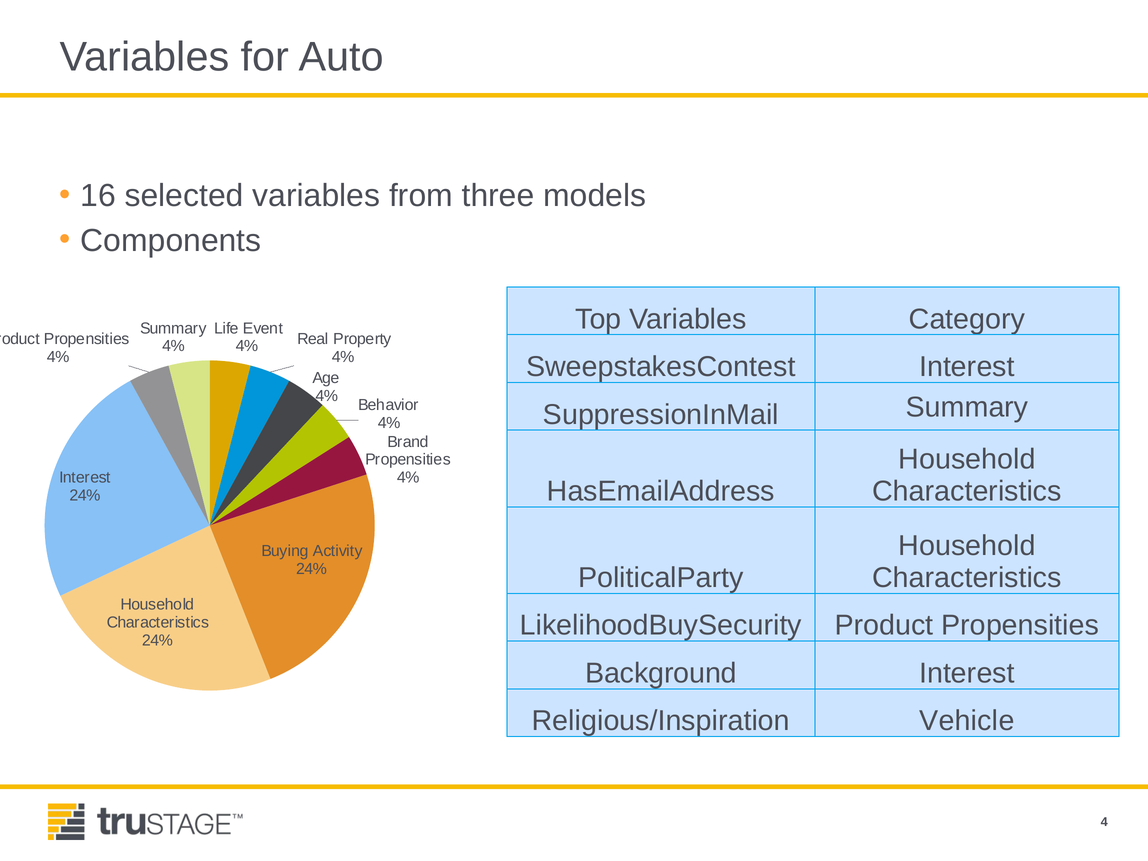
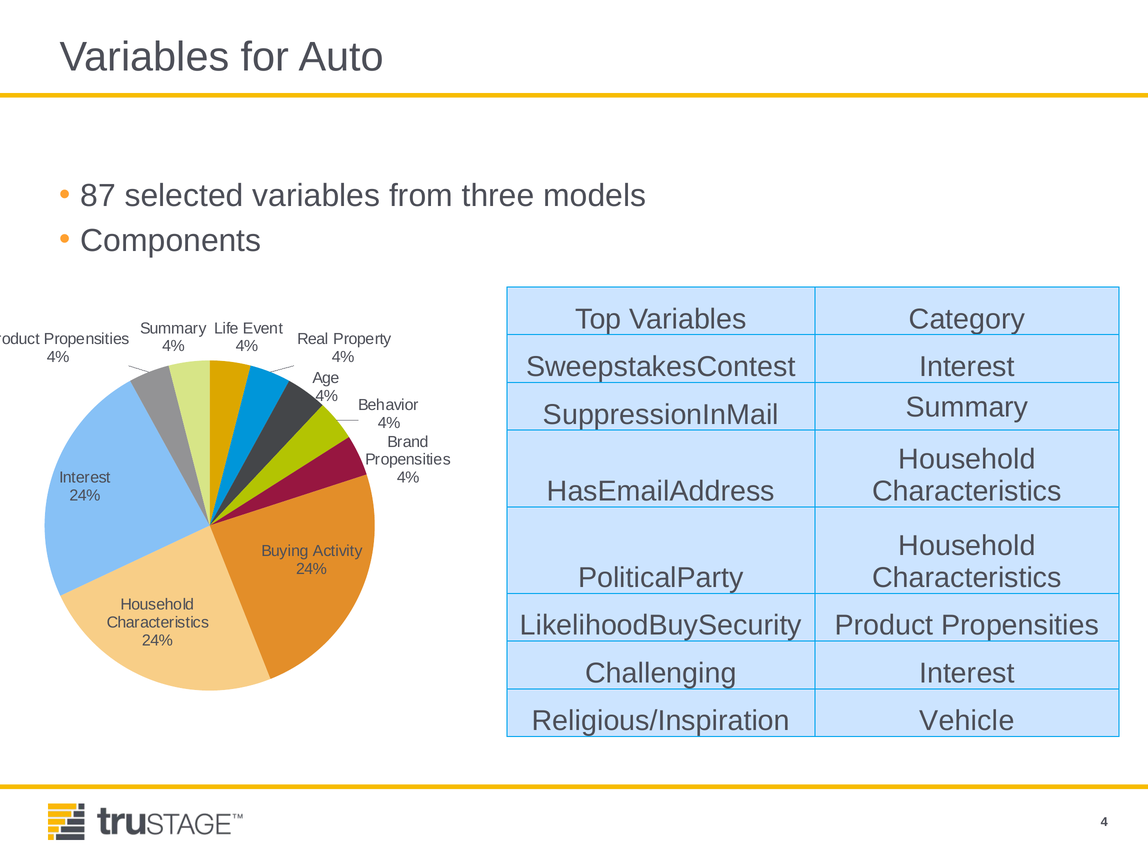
16: 16 -> 87 (98, 196)
Background: Background -> Challenging (661, 673)
